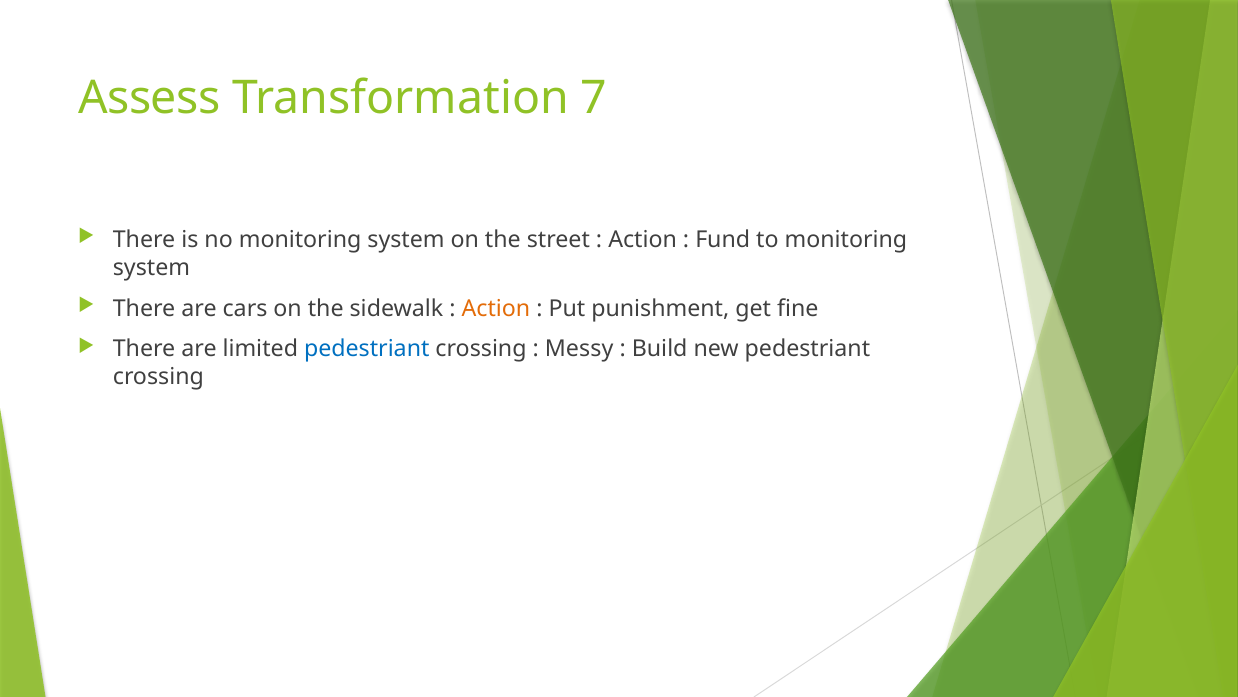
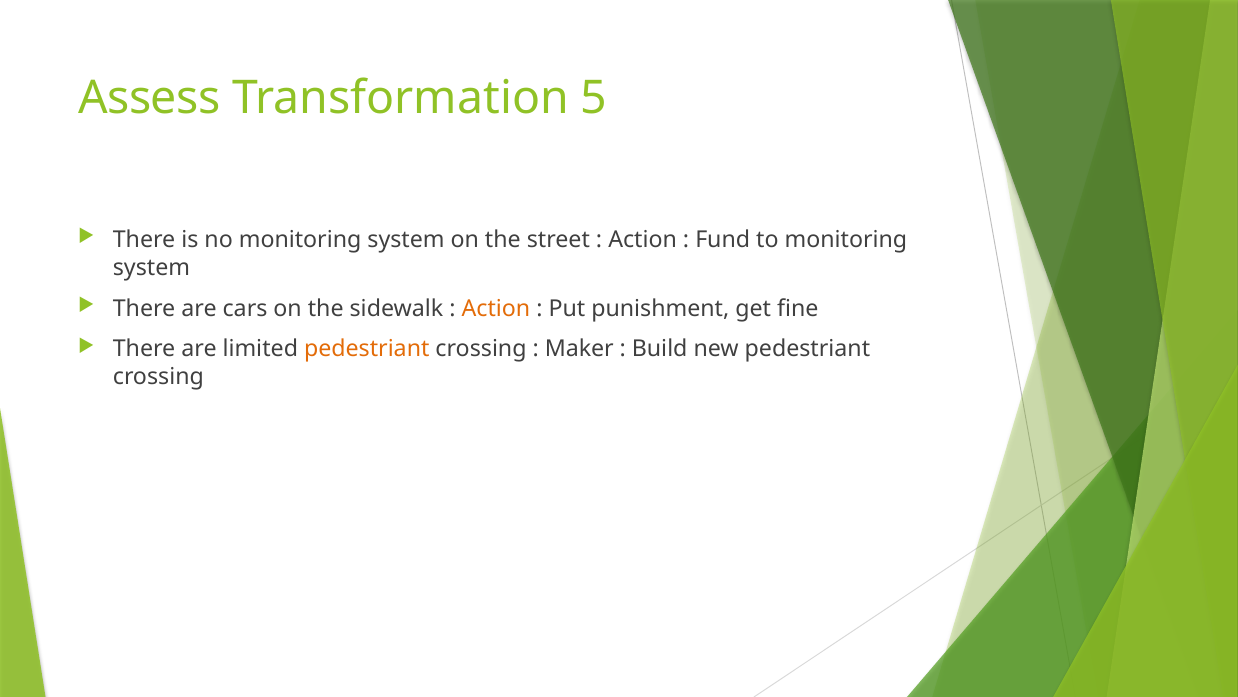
7: 7 -> 5 (594, 98)
pedestriant colour: blue -> orange (367, 349)
Messy: Messy -> Maker (579, 349)
